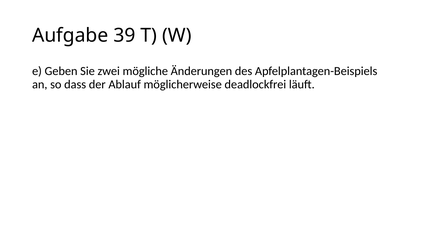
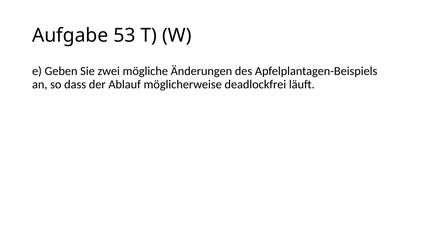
39: 39 -> 53 (124, 35)
